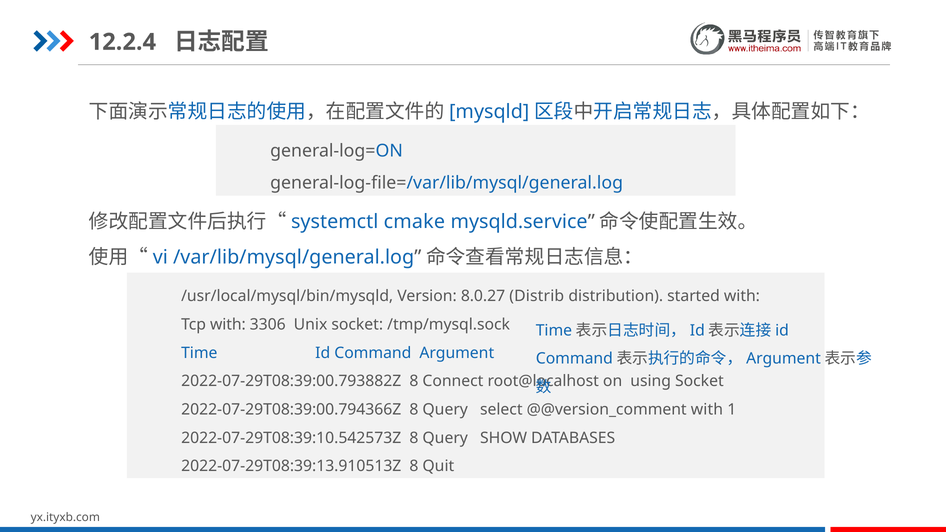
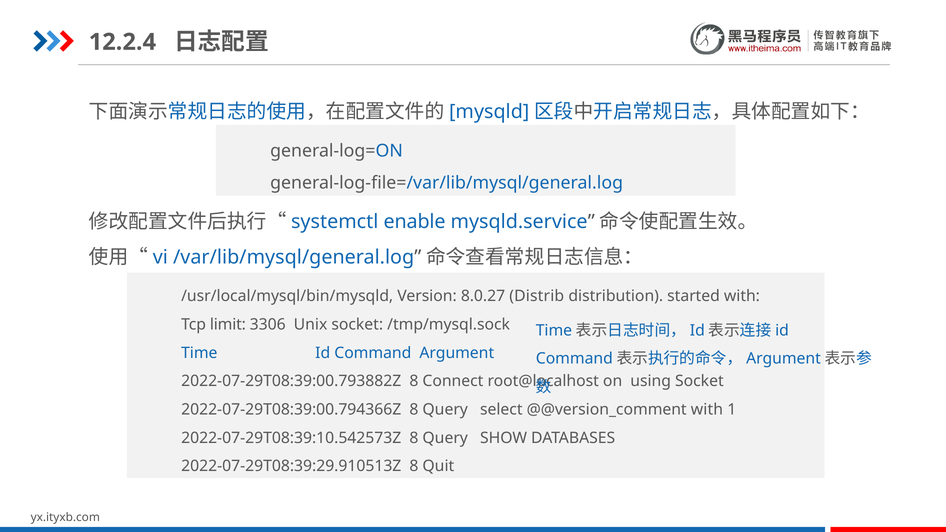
cmake: cmake -> enable (415, 222)
Tcp with: with -> limit (228, 325)
2022-07-29T08:39:13.910513Z: 2022-07-29T08:39:13.910513Z -> 2022-07-29T08:39:29.910513Z (291, 466)
